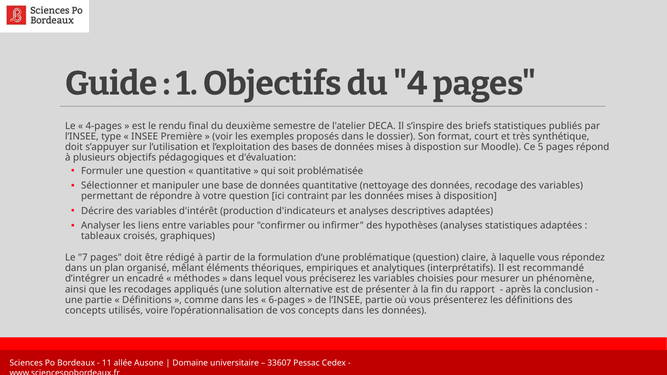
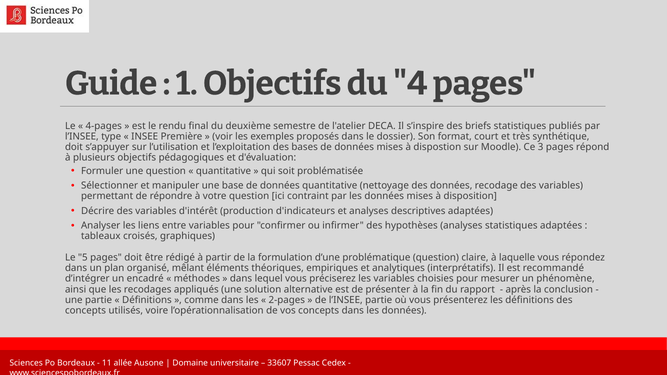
5: 5 -> 3 (541, 147)
7: 7 -> 5 (83, 258)
6-pages: 6-pages -> 2-pages (287, 300)
